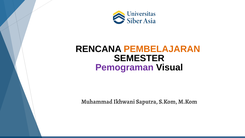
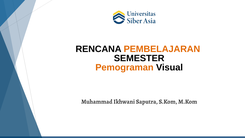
Pemograman colour: purple -> orange (124, 67)
